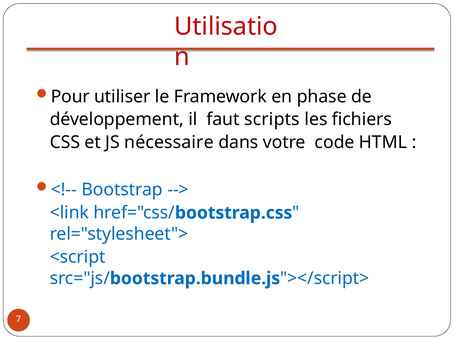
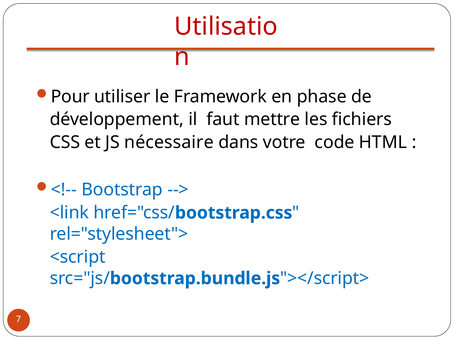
scripts: scripts -> mettre (272, 119)
